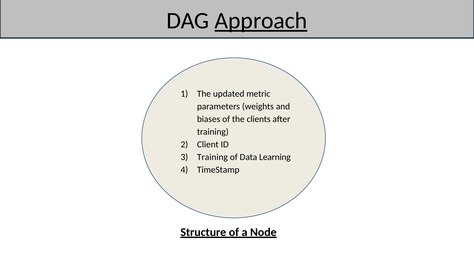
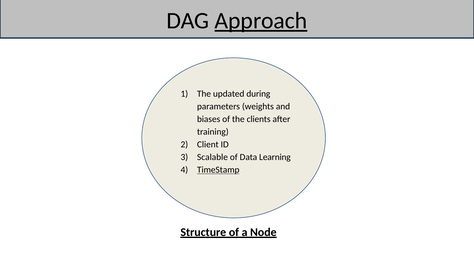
metric: metric -> during (258, 94)
Training: Training -> Scalable (212, 158)
TimeStamp underline: none -> present (218, 170)
